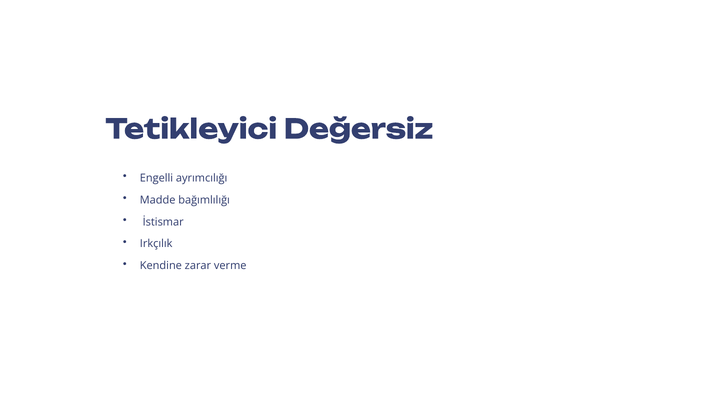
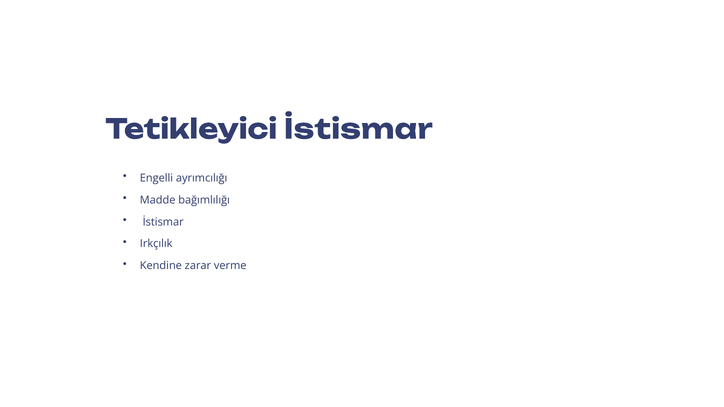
Tetikleyici Değersiz: Değersiz -> İstismar (358, 130)
